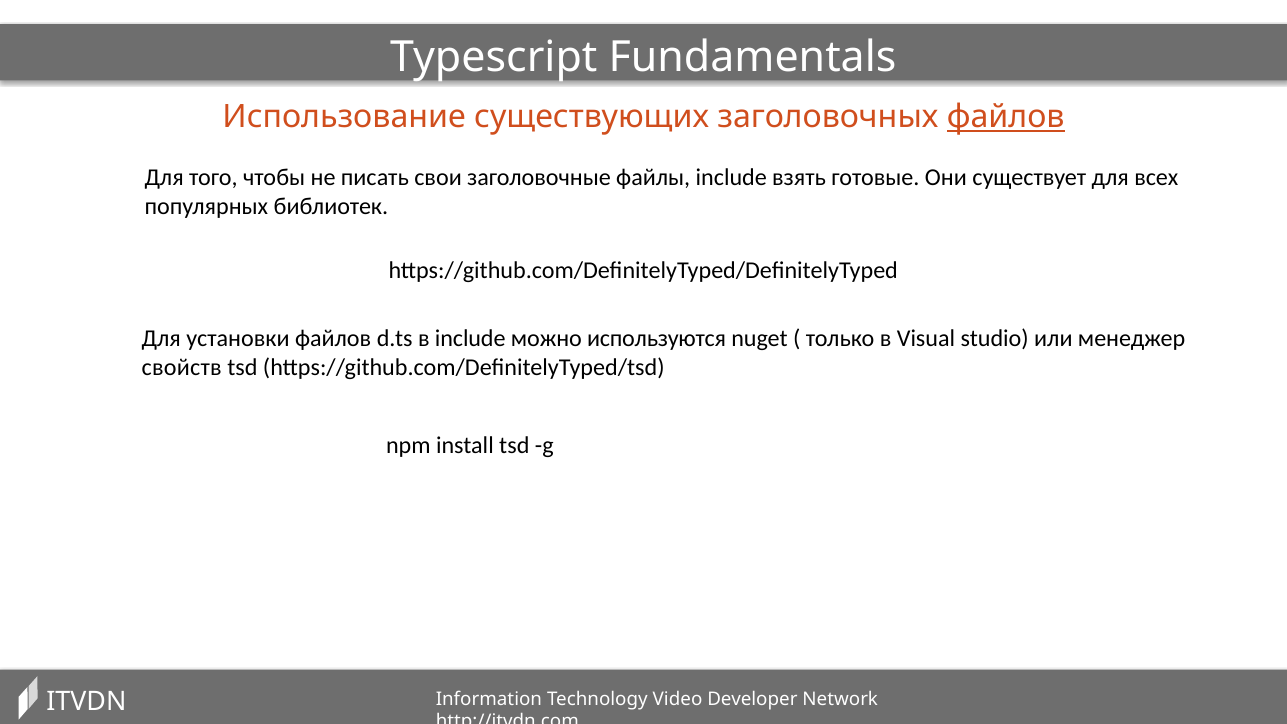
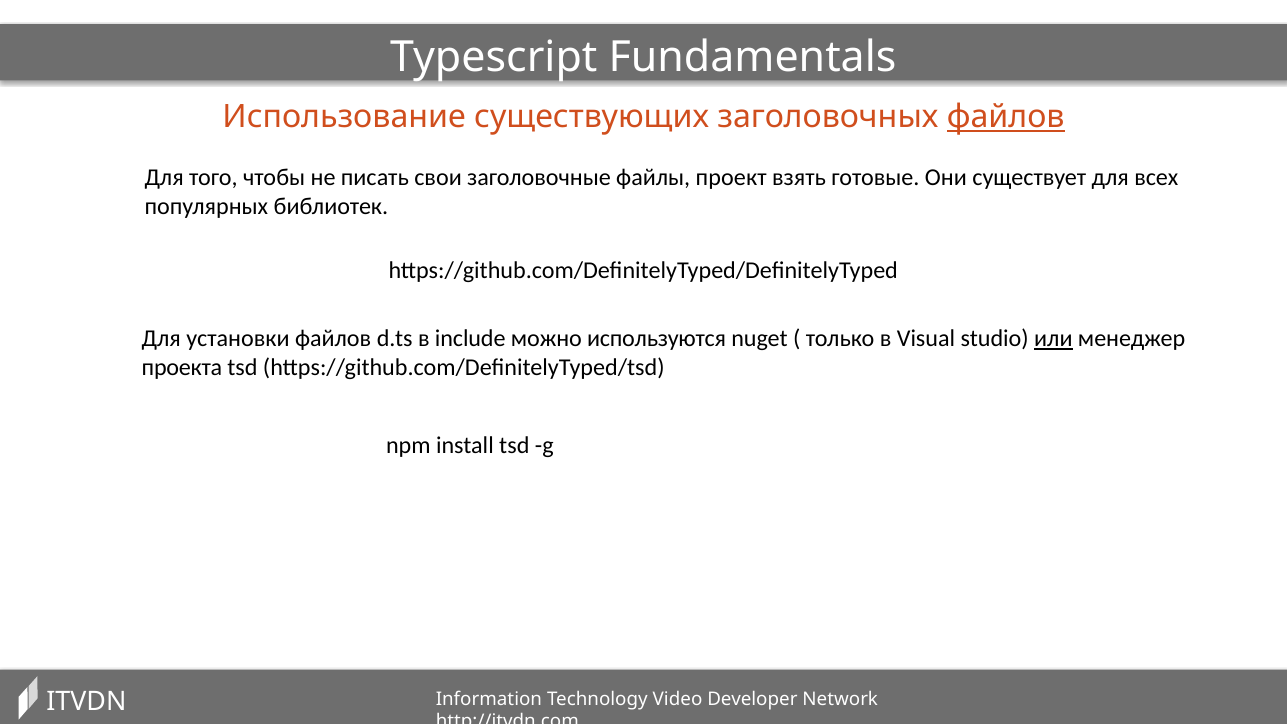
файлы include: include -> проект (731, 178)
или underline: none -> present (1053, 339)
свойств: свойств -> проекта (182, 367)
